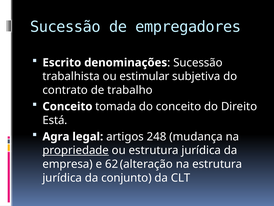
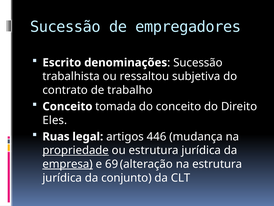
estimular: estimular -> ressaltou (144, 76)
Está: Está -> Eles (55, 120)
Agra: Agra -> Ruas (56, 136)
248: 248 -> 446 (157, 136)
empresa underline: none -> present (68, 164)
62: 62 -> 69 (112, 164)
